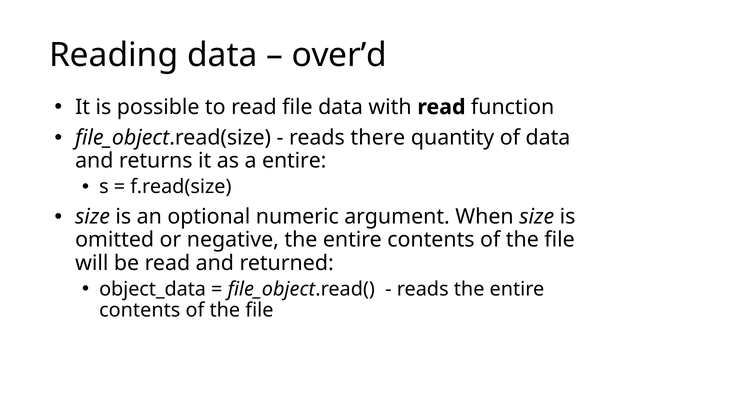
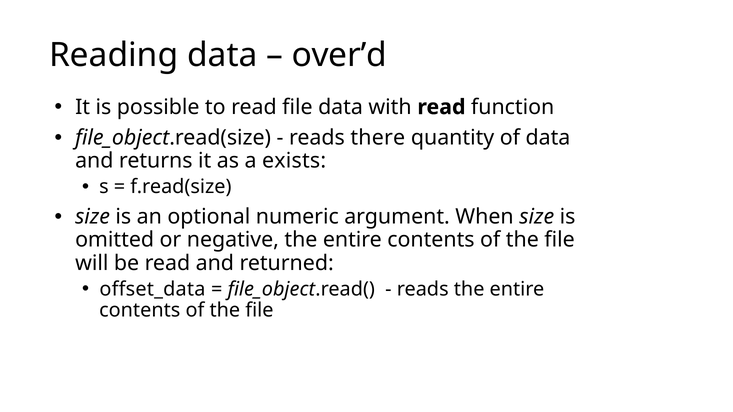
a entire: entire -> exists (294, 161)
object_data: object_data -> offset_data (152, 289)
